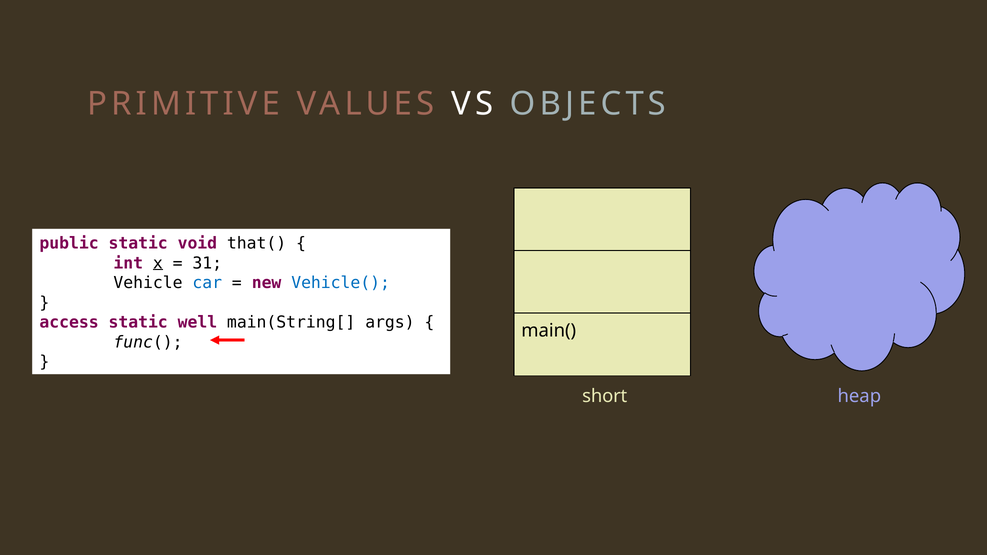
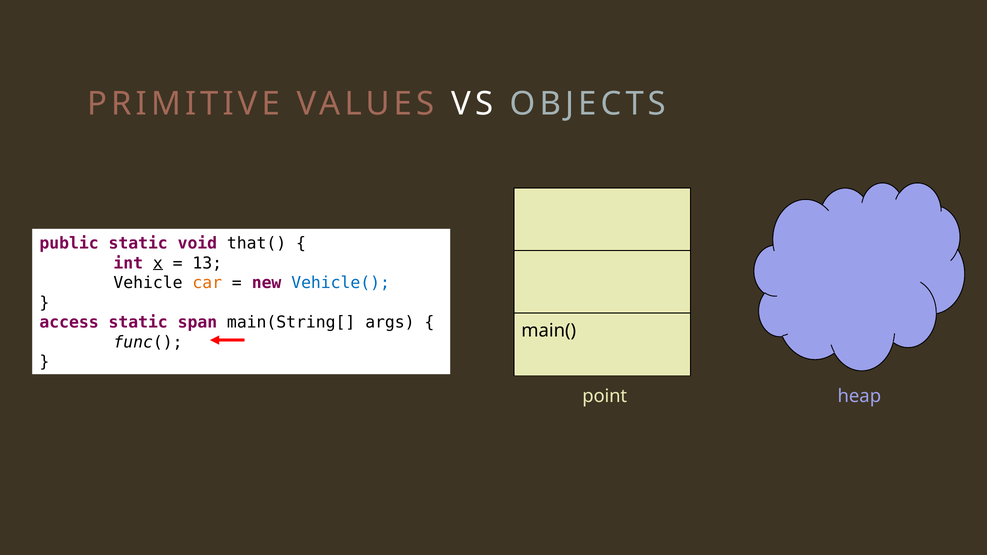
31: 31 -> 13 (207, 263)
car colour: blue -> orange (207, 283)
well: well -> span (197, 322)
short: short -> point (605, 396)
